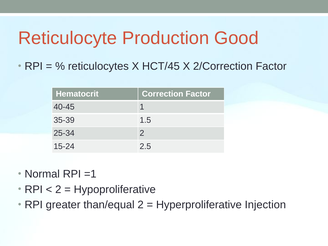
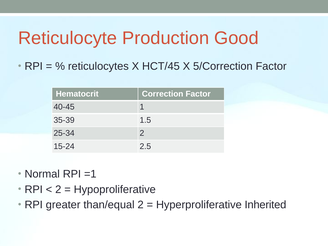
2/Correction: 2/Correction -> 5/Correction (223, 66)
Injection: Injection -> Inherited (265, 205)
